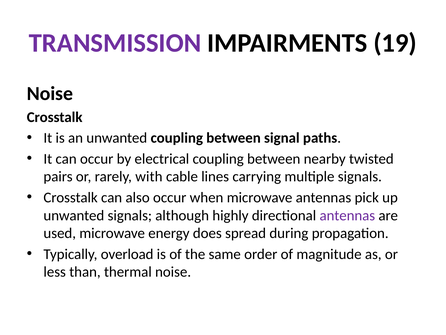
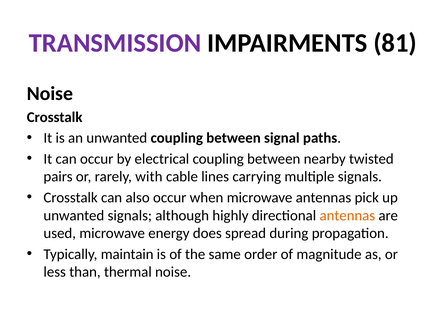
19: 19 -> 81 (395, 43)
antennas colour: purple -> orange (347, 215)
overload: overload -> maintain (127, 254)
